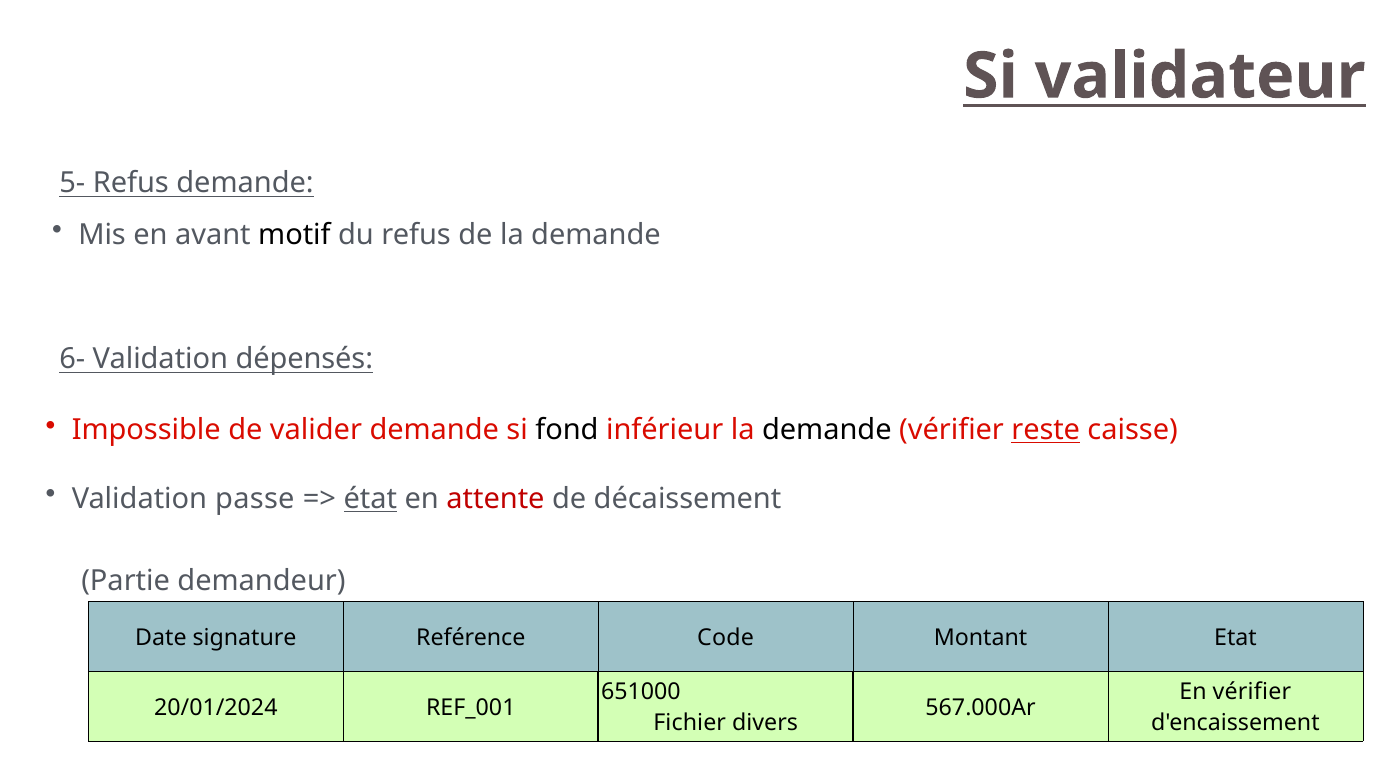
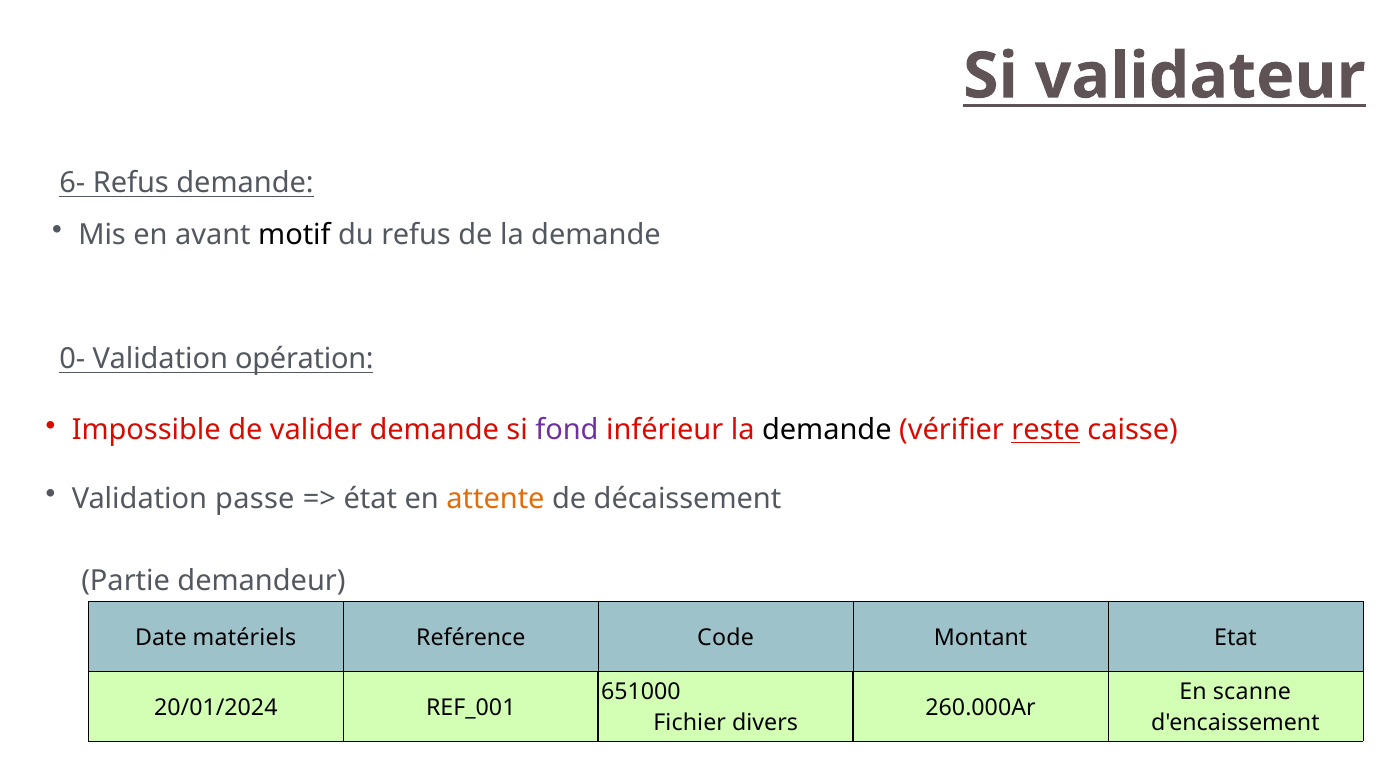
5-: 5- -> 6- (72, 183)
6-: 6- -> 0- (72, 359)
dépensés: dépensés -> opération (304, 359)
fond colour: black -> purple (567, 430)
état underline: present -> none (370, 499)
attente colour: red -> orange (495, 499)
signature: signature -> matériels (244, 638)
En vérifier: vérifier -> scanne (1252, 692)
567.000Ar: 567.000Ar -> 260.000Ar (981, 707)
